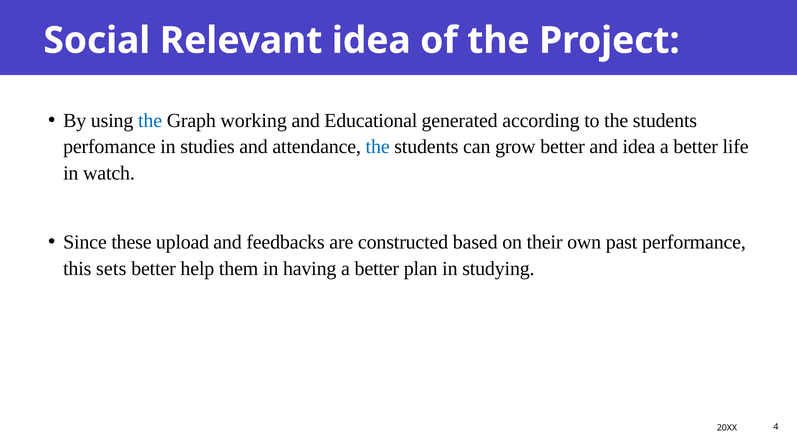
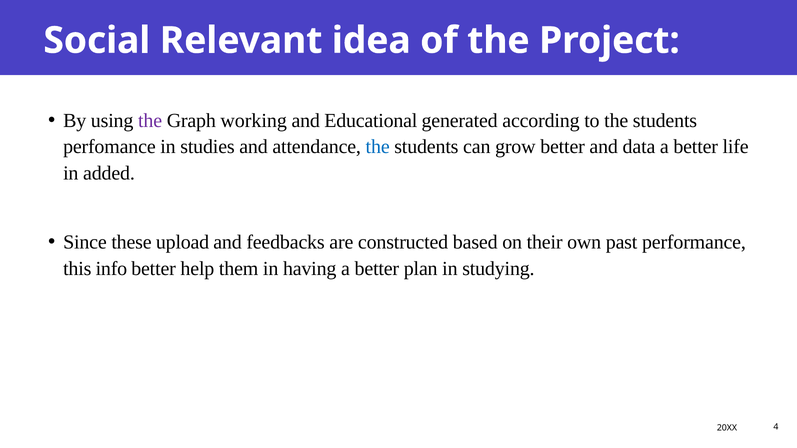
the colour: blue -> purple (150, 121)
and idea: idea -> data (639, 147)
watch: watch -> added (109, 173)
sets: sets -> info (111, 269)
